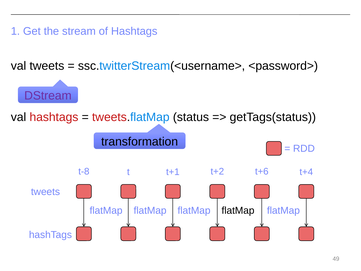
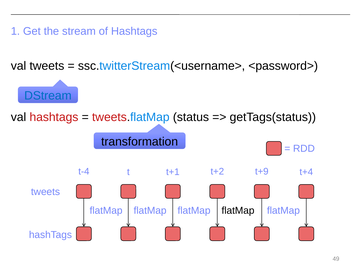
DStream colour: purple -> blue (48, 96)
t-8: t-8 -> t-4 (84, 171)
t+6: t+6 -> t+9 (262, 171)
